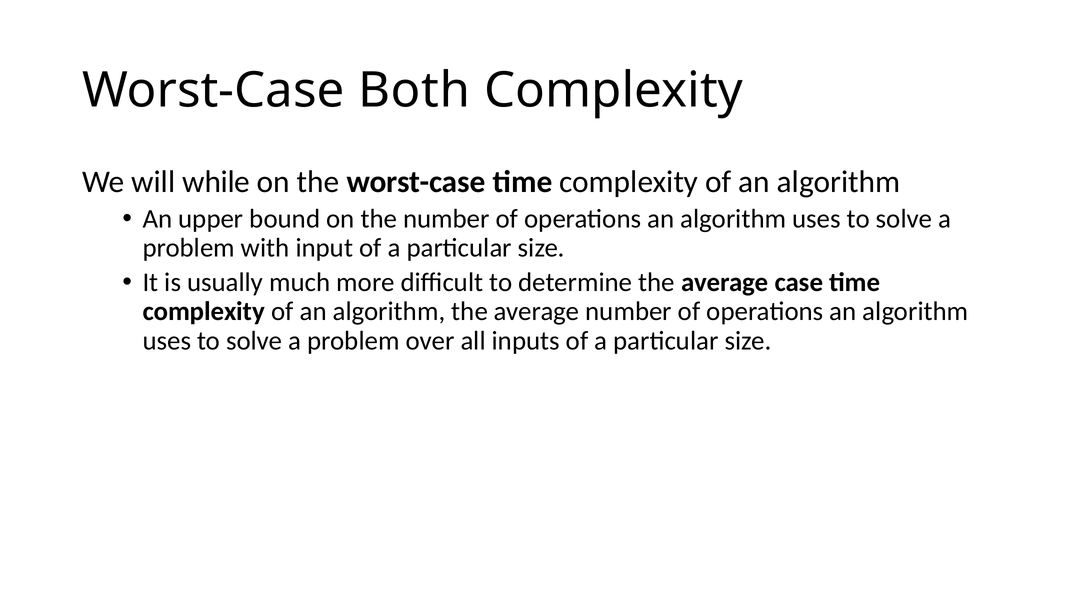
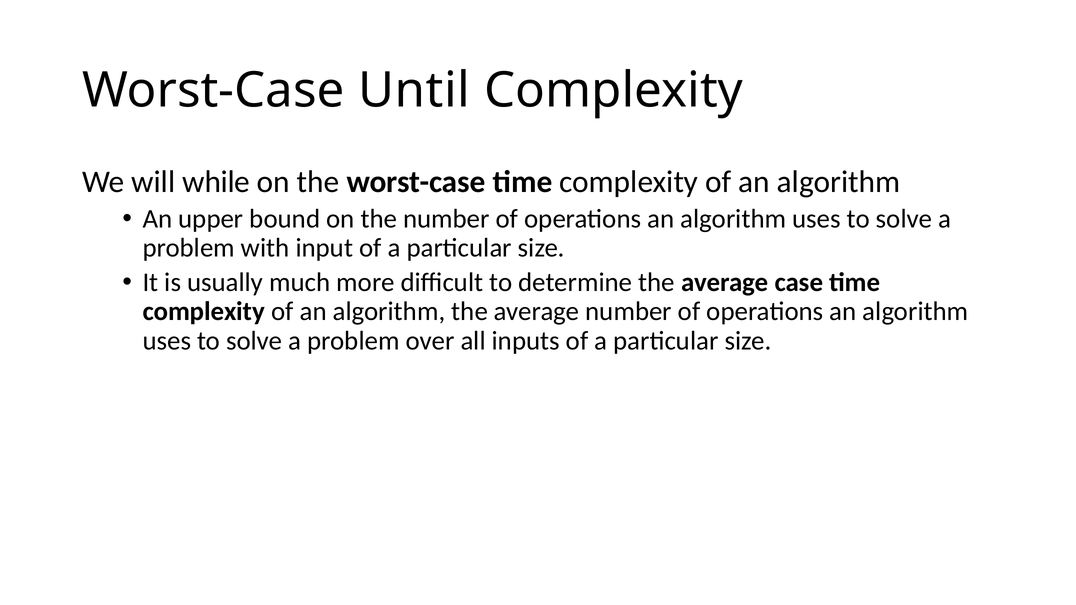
Both: Both -> Until (414, 90)
